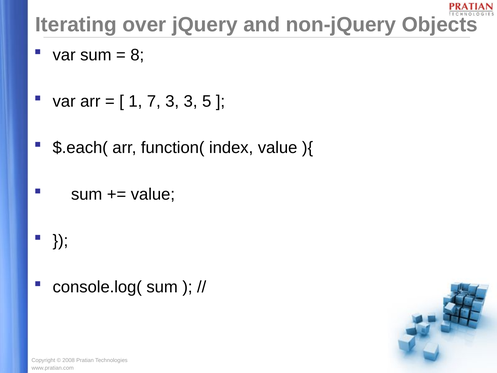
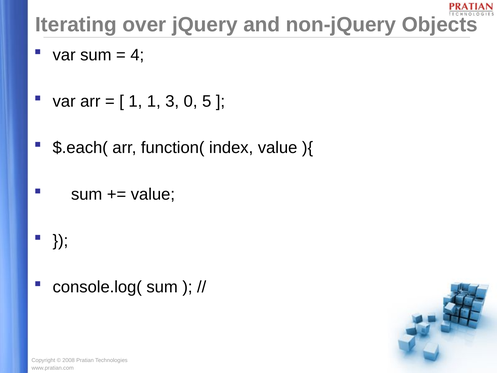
8: 8 -> 4 (137, 55)
1 7: 7 -> 1 (154, 101)
3 3: 3 -> 0 (191, 101)
